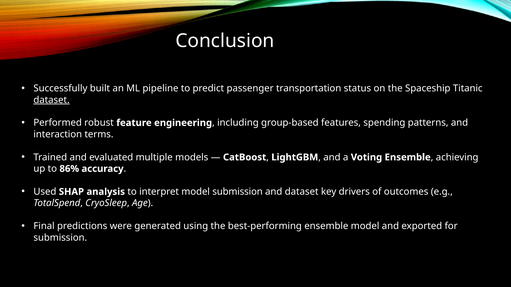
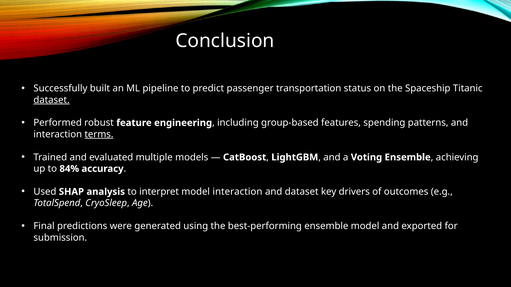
terms underline: none -> present (99, 134)
86%: 86% -> 84% (69, 169)
model submission: submission -> interaction (237, 192)
